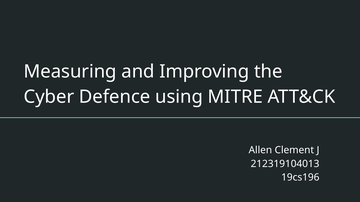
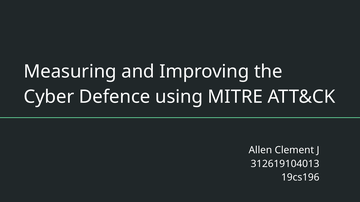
212319104013: 212319104013 -> 312619104013 (285, 164)
